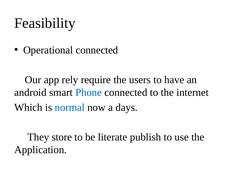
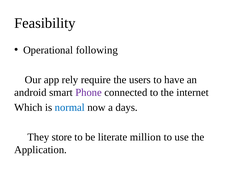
Operational connected: connected -> following (97, 50)
Phone colour: blue -> purple (89, 92)
publish: publish -> million (145, 137)
